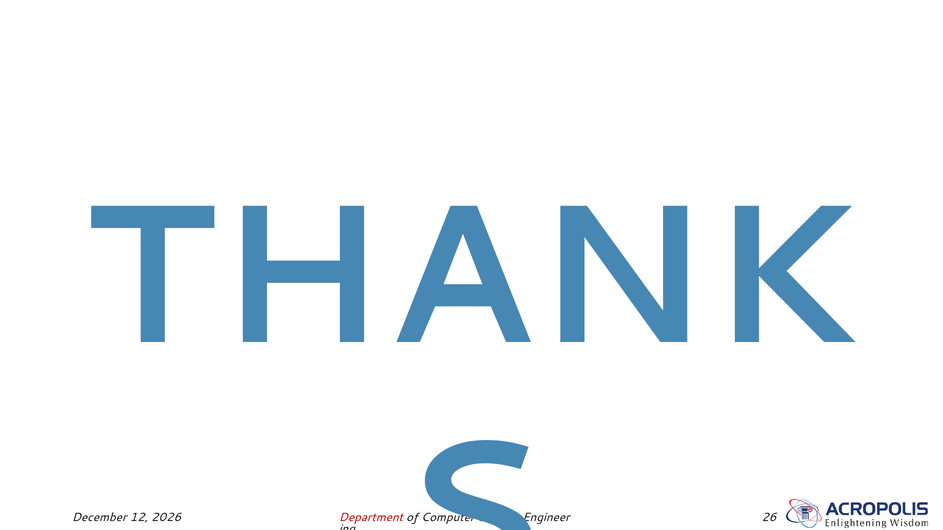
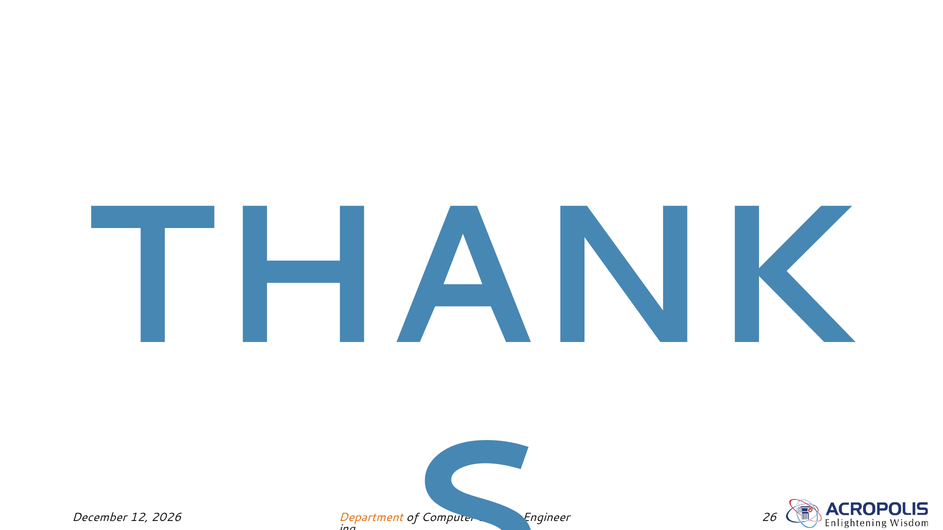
Department colour: red -> orange (371, 518)
